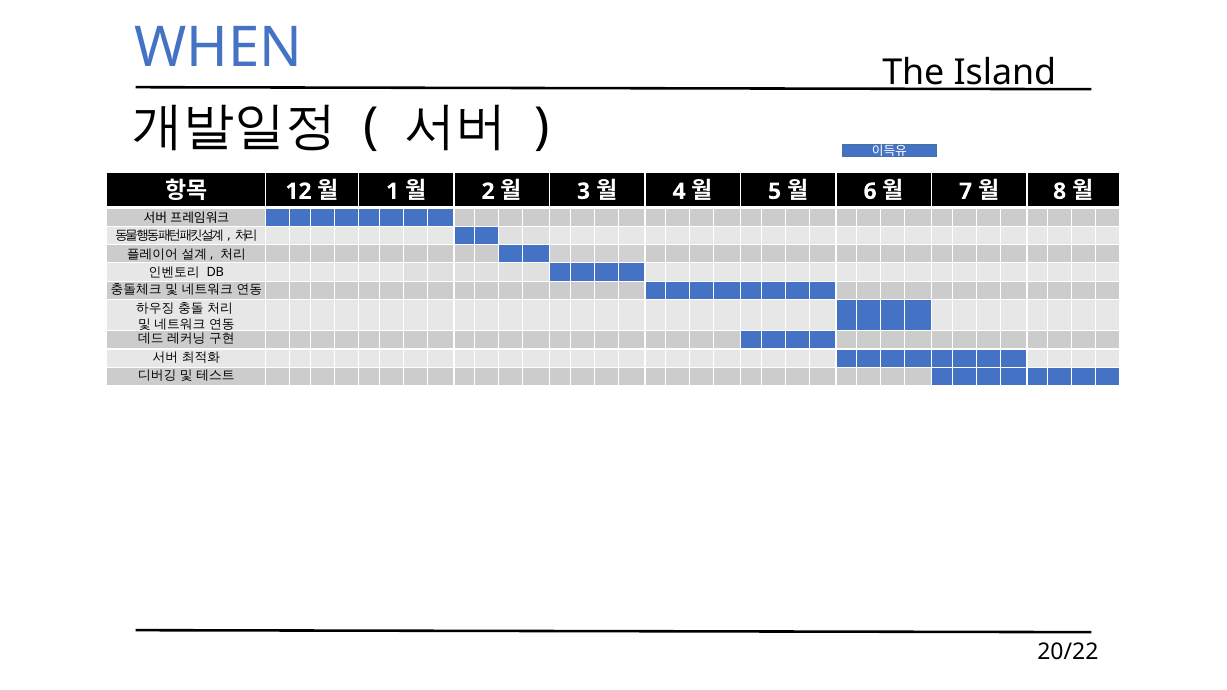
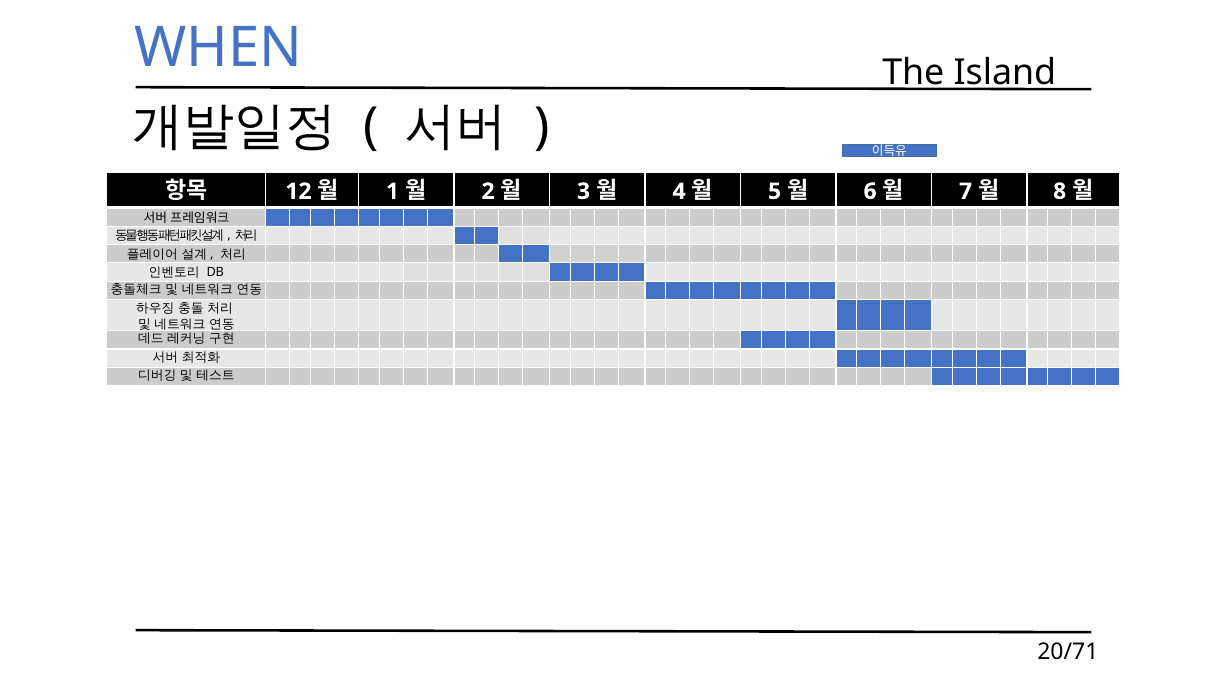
20/22: 20/22 -> 20/71 (1068, 652)
